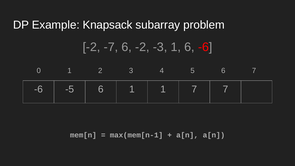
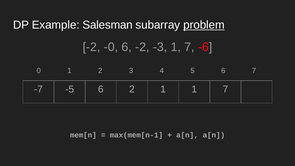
Knapsack: Knapsack -> Salesman (108, 25)
problem underline: none -> present (204, 25)
-7: -7 -> -0 (111, 47)
-3 1 6: 6 -> 7 (189, 47)
-6: -6 -> -7 (38, 89)
6 1: 1 -> 2 (132, 89)
1 7: 7 -> 1 (194, 89)
